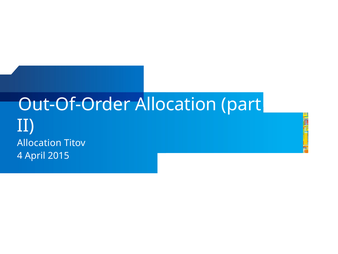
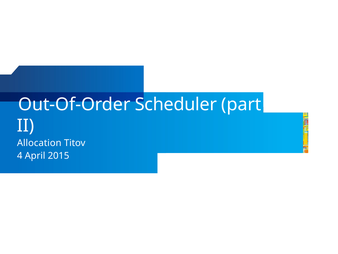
Out-Of-Order Allocation: Allocation -> Scheduler (176, 104)
